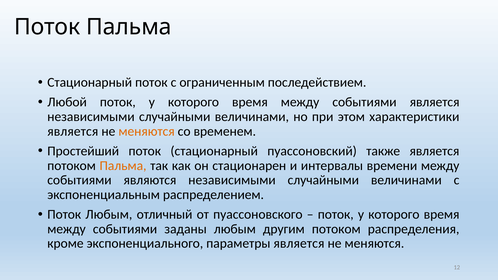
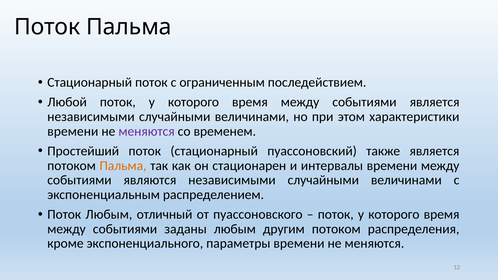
является: является -> времени (73, 131)
меняются colour: orange -> purple (147, 131)
параметры является: является -> времени (299, 244)
